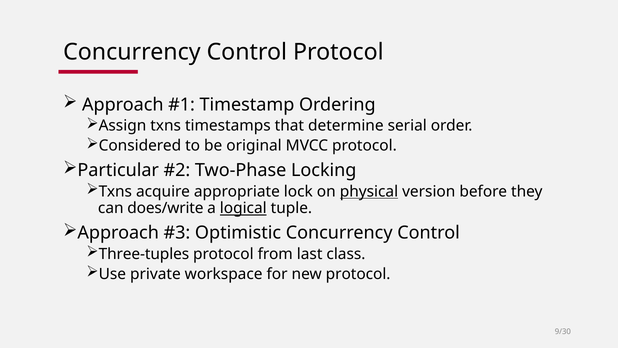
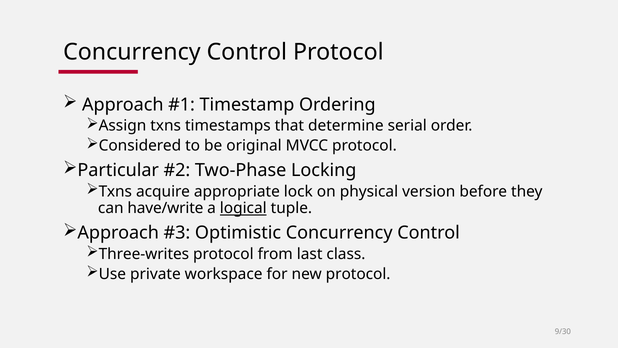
physical underline: present -> none (369, 191)
does/write: does/write -> have/write (165, 208)
Three-tuples: Three-tuples -> Three-writes (144, 254)
